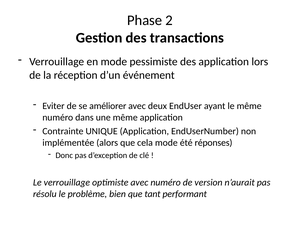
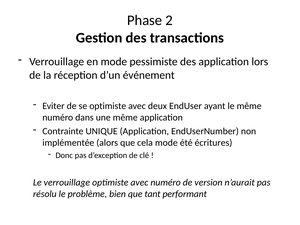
se améliorer: améliorer -> optimiste (108, 106)
réponses: réponses -> écritures (213, 143)
